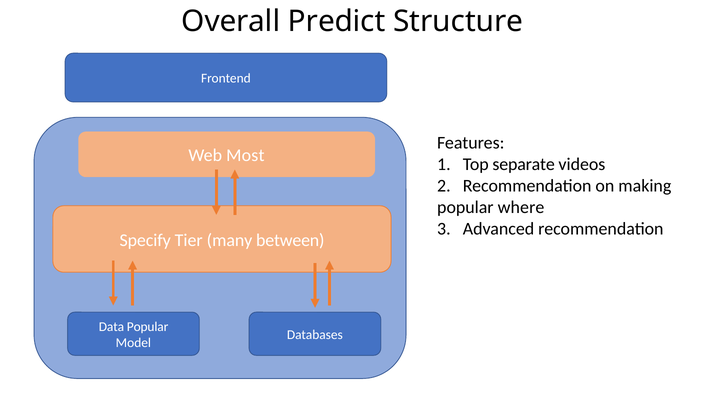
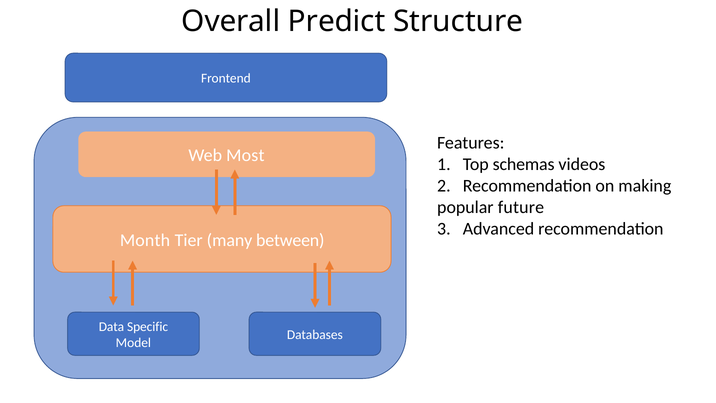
separate: separate -> schemas (524, 164)
where: where -> future (521, 207)
Specify: Specify -> Month (145, 240)
Data Popular: Popular -> Specific (148, 326)
